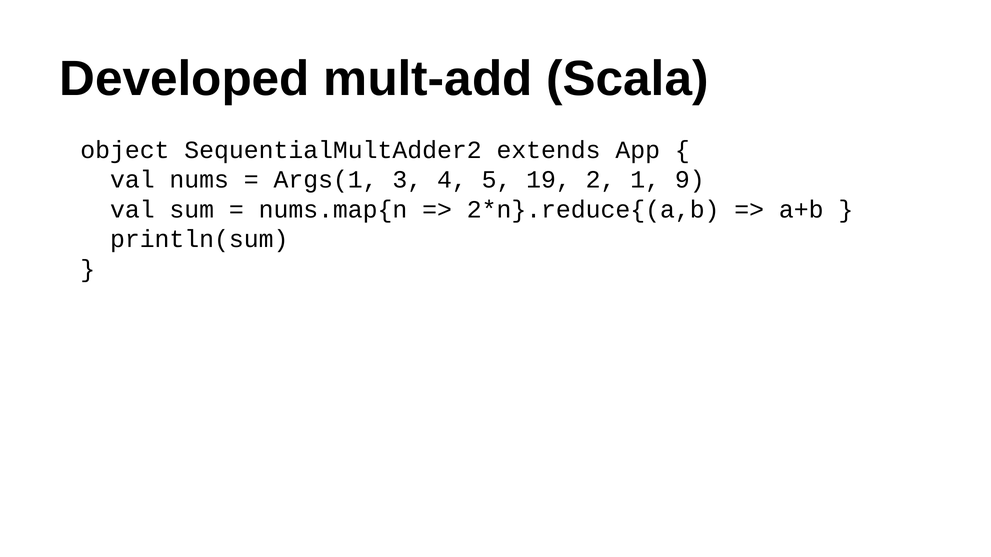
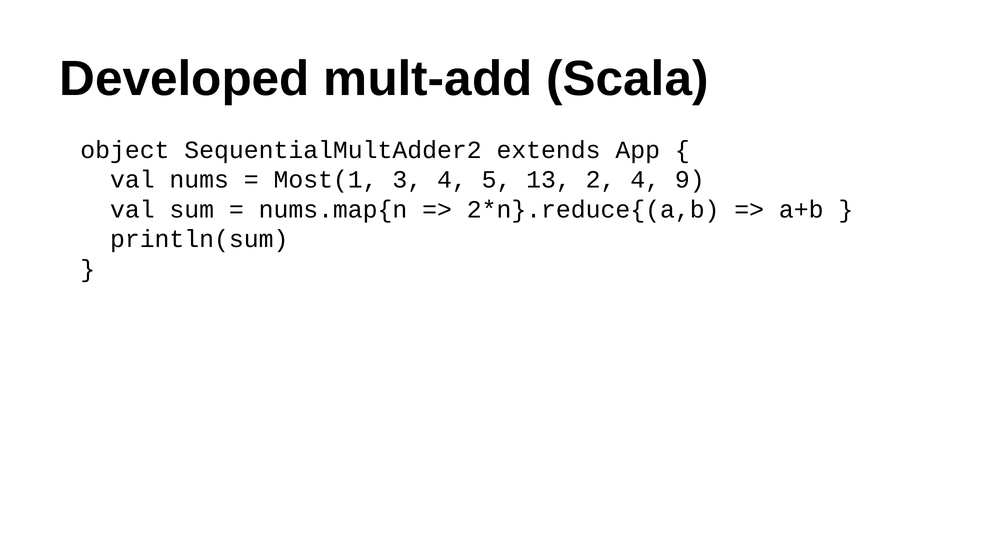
Args(1: Args(1 -> Most(1 (326, 180)
19: 19 -> 13 (549, 180)
2 1: 1 -> 4 (645, 180)
